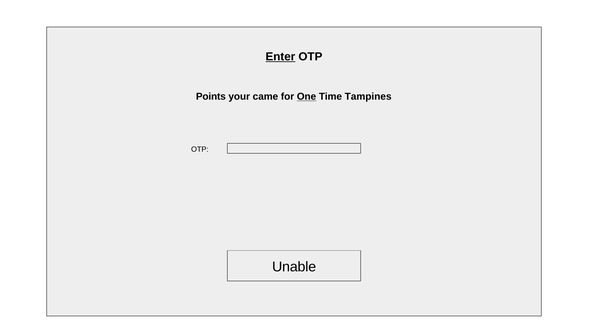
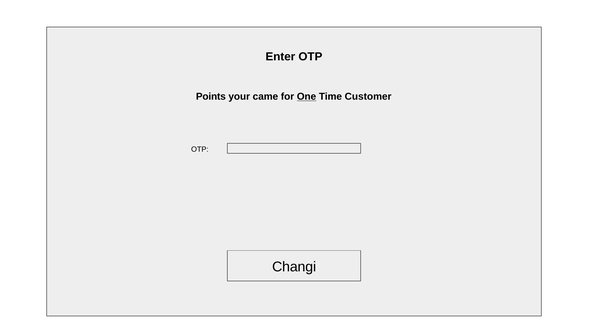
Enter underline: present -> none (280, 57)
Tampines: Tampines -> Customer (368, 97)
Unable: Unable -> Changi (294, 267)
